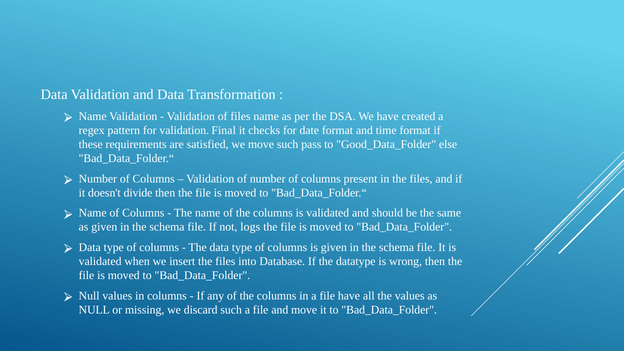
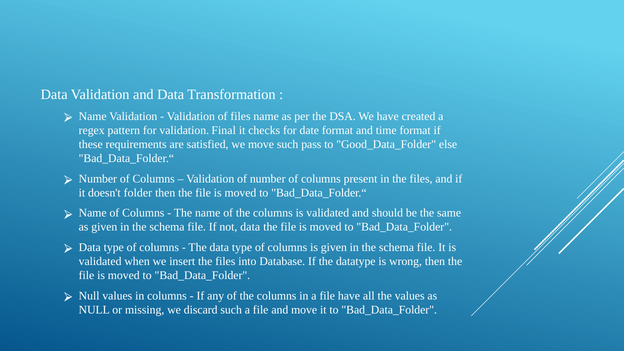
divide: divide -> folder (138, 193)
not logs: logs -> data (250, 227)
